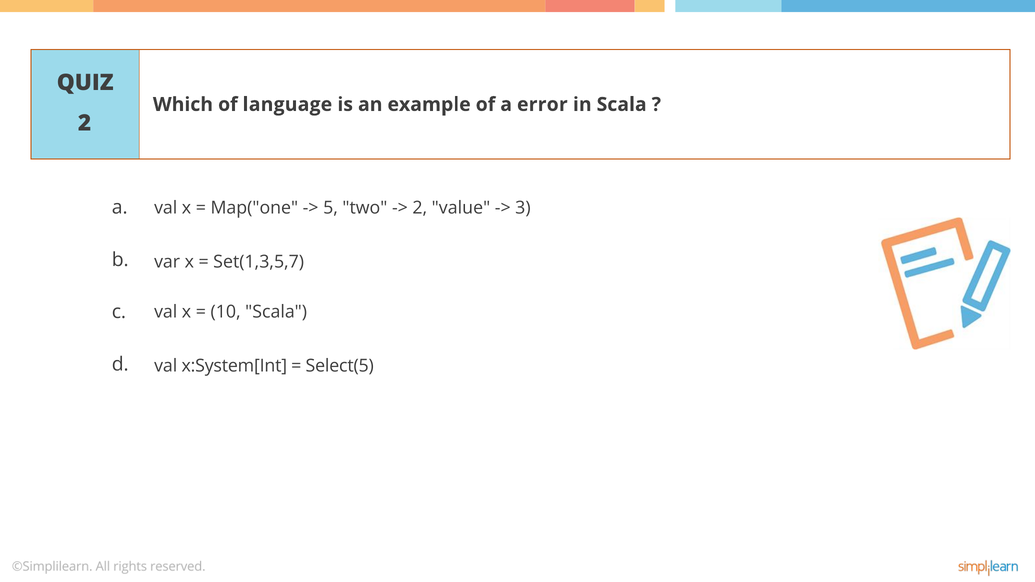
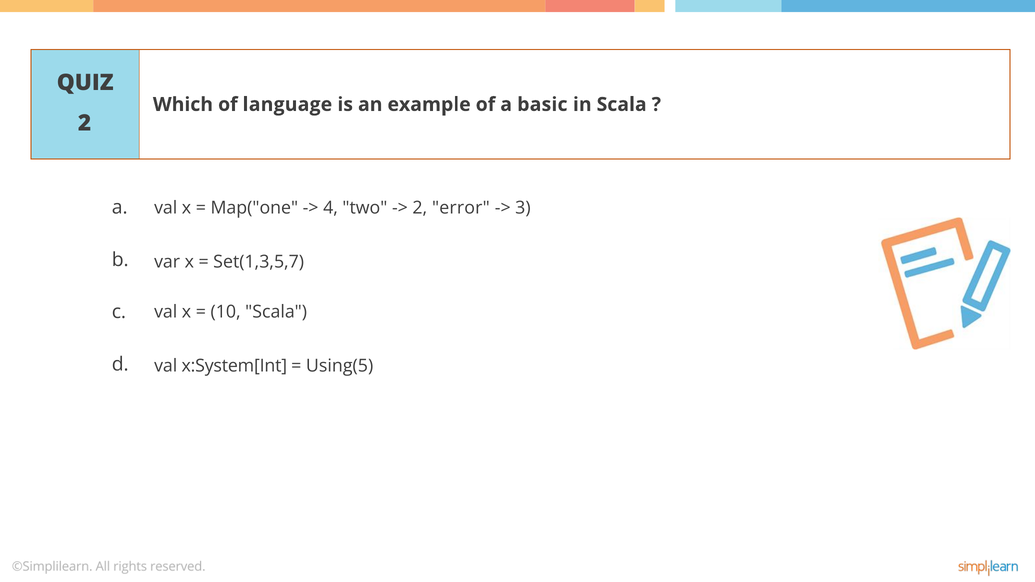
error: error -> basic (542, 105)
5: 5 -> 4 (331, 208)
value: value -> error (461, 208)
Select(5: Select(5 -> Using(5 (340, 366)
